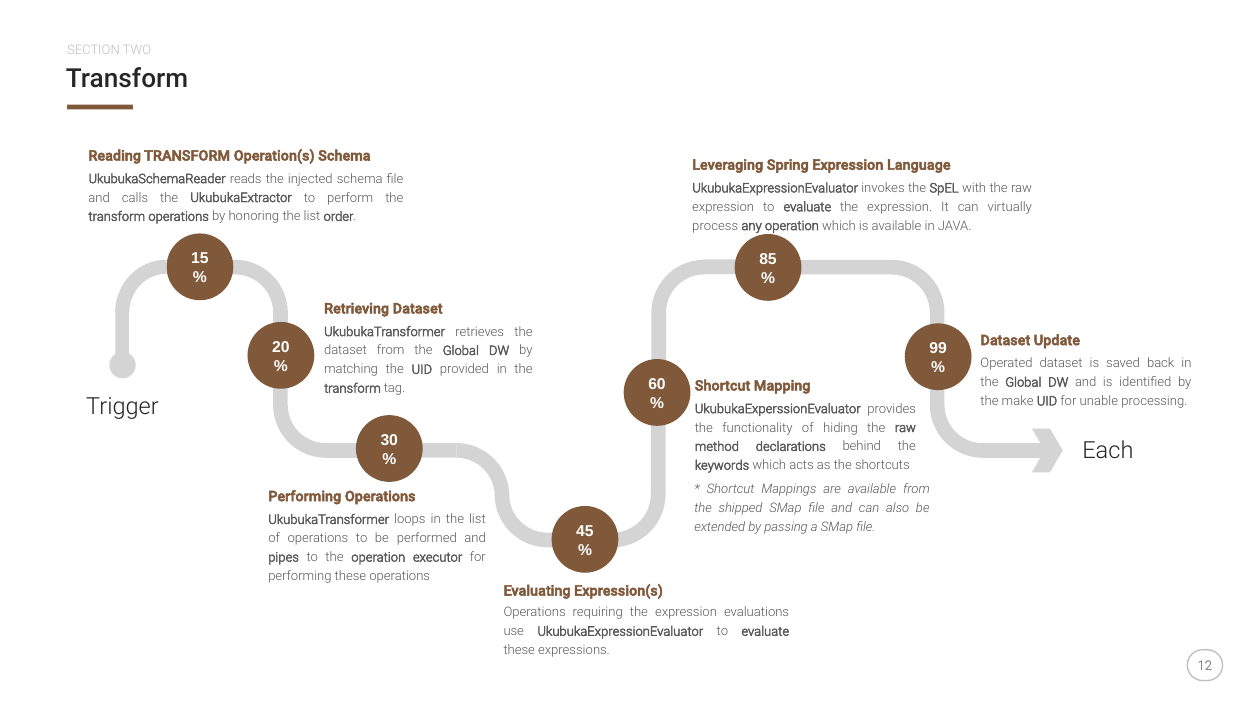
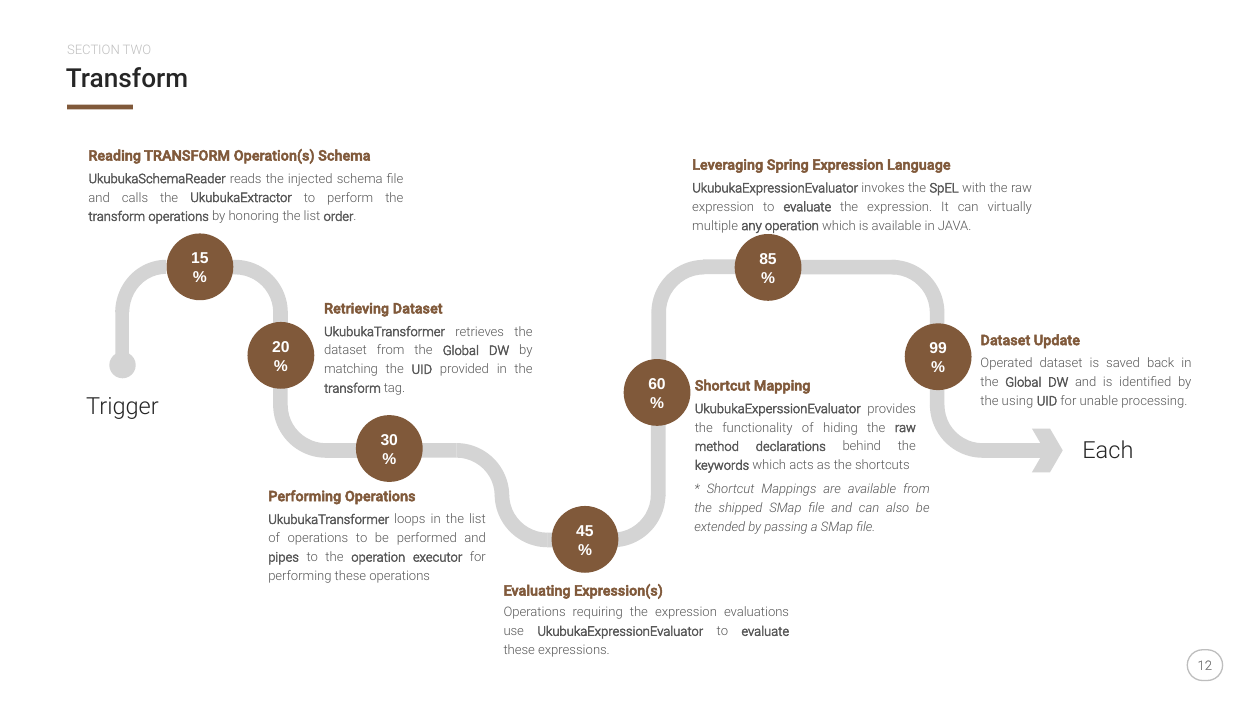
process: process -> multiple (715, 226)
make: make -> using (1018, 401)
